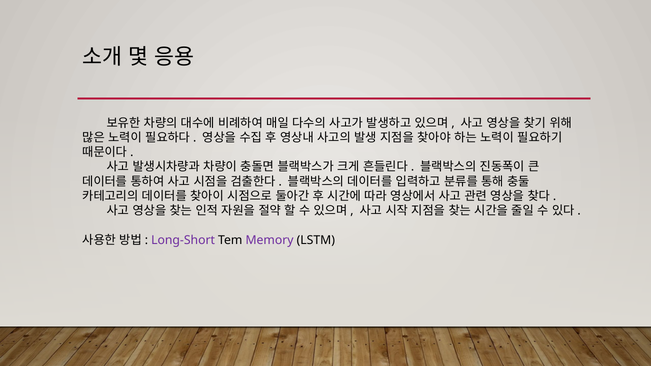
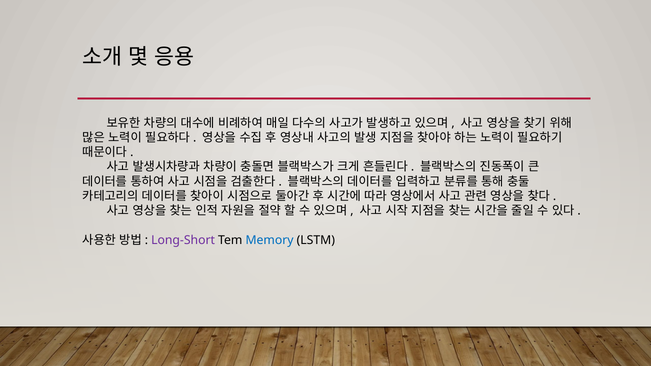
Memory colour: purple -> blue (270, 240)
